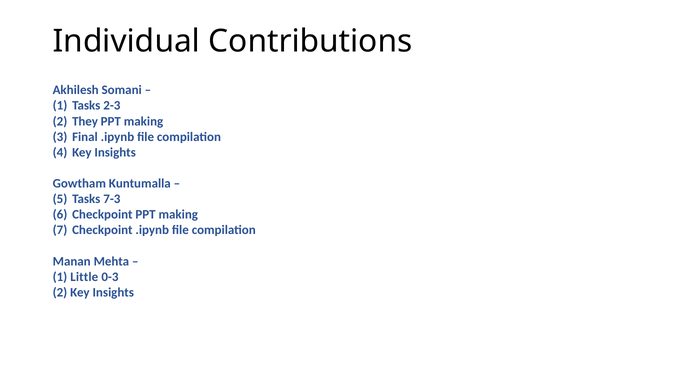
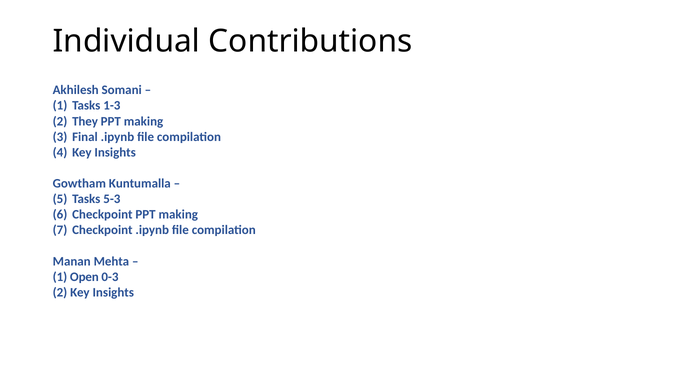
2-3: 2-3 -> 1-3 (112, 106)
7-3: 7-3 -> 5-3 (112, 199)
Little: Little -> Open (84, 277)
